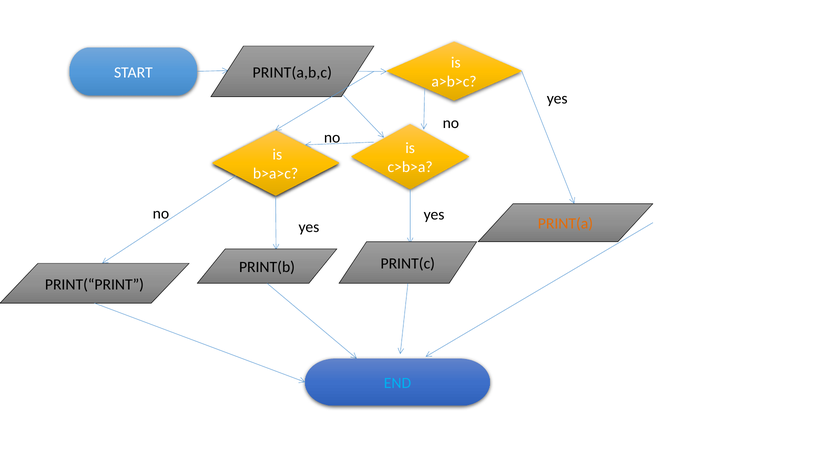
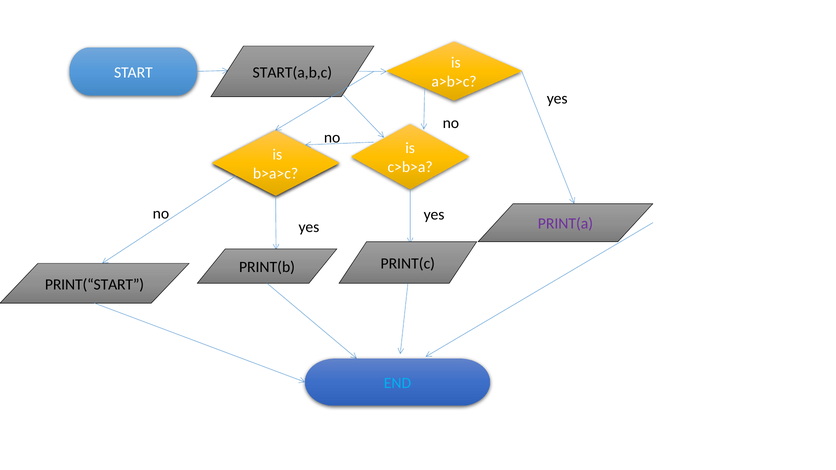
PRINT(a,b,c: PRINT(a,b,c -> START(a,b,c (292, 72)
PRINT(a colour: orange -> purple (565, 224)
PRINT(“PRINT: PRINT(“PRINT -> PRINT(“START (95, 285)
